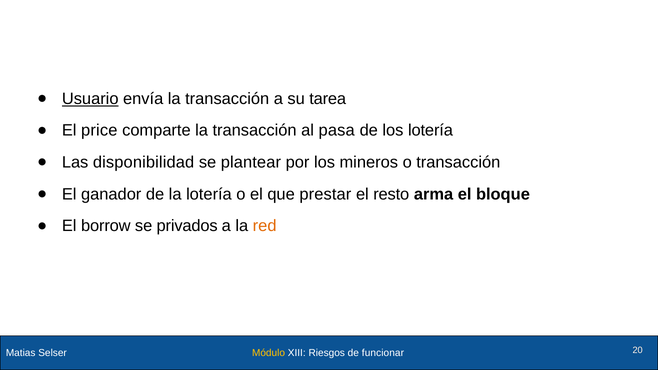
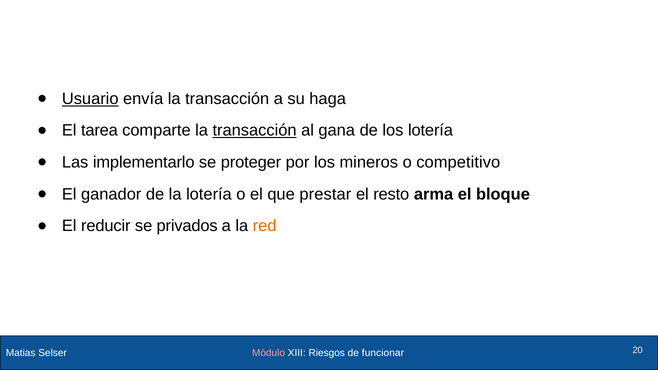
tarea: tarea -> haga (328, 99)
price: price -> tarea (99, 131)
transacción underline: none -> present (255, 131)
pasa: pasa -> gana (337, 131)
disponibilidad: disponibilidad -> implementarlo (144, 162)
plantear: plantear -> proteger (251, 162)
o transacción: transacción -> competitivo (458, 162)
borrow: borrow -> reducir (106, 226)
Módulo colour: yellow -> pink (269, 353)
